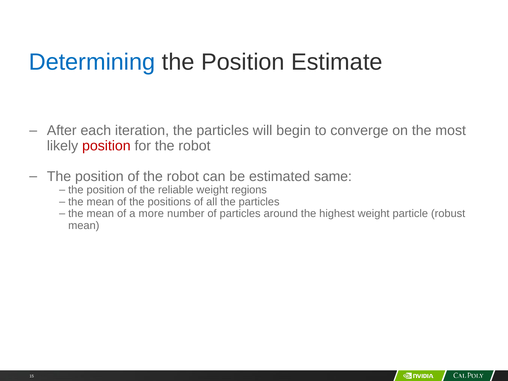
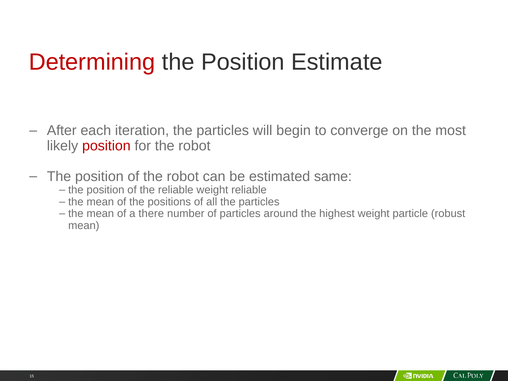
Determining colour: blue -> red (92, 62)
weight regions: regions -> reliable (249, 190)
more: more -> there (151, 214)
